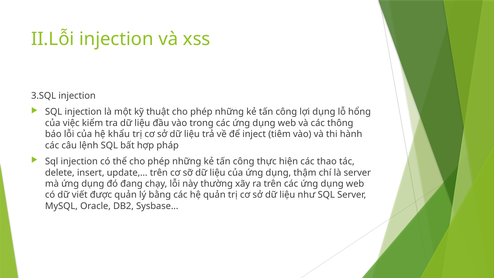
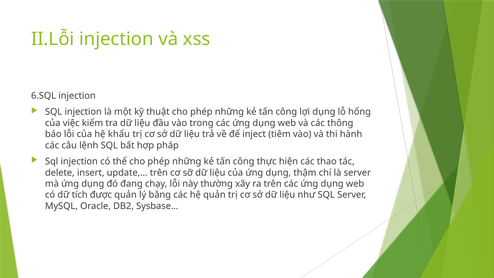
3.SQL: 3.SQL -> 6.SQL (44, 96)
viết: viết -> tích (80, 195)
